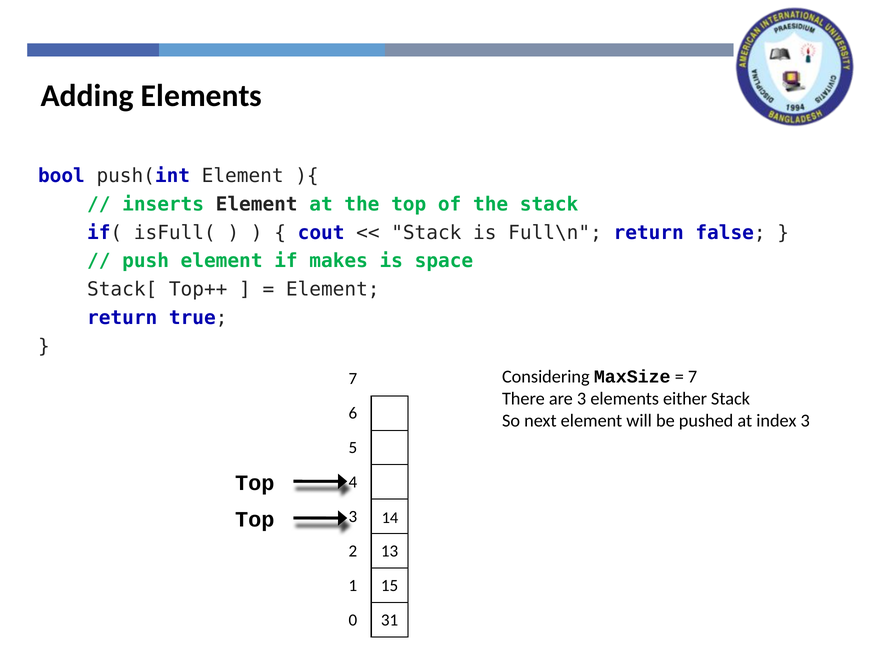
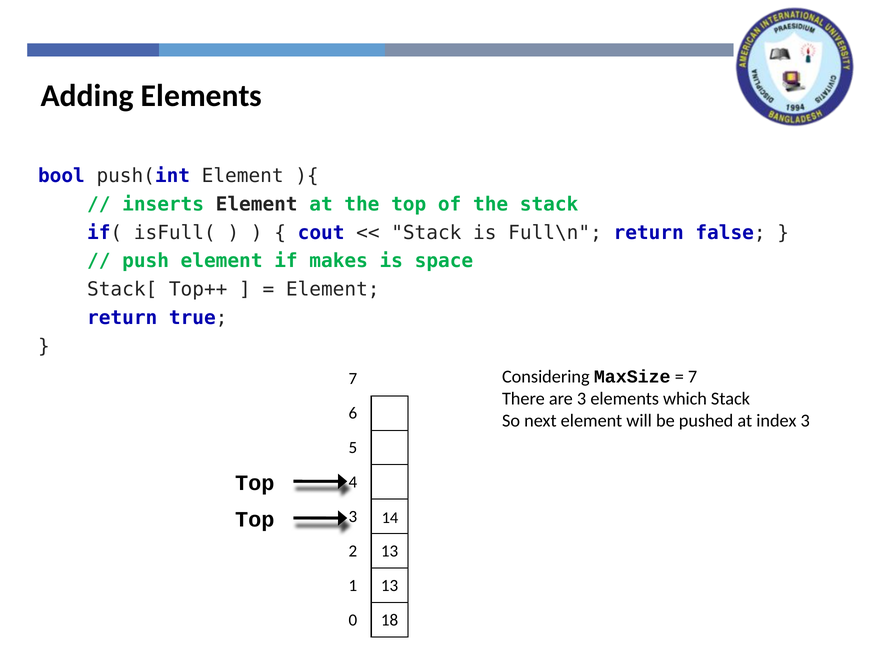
either: either -> which (685, 399)
1 15: 15 -> 13 (390, 586)
31: 31 -> 18 (390, 621)
